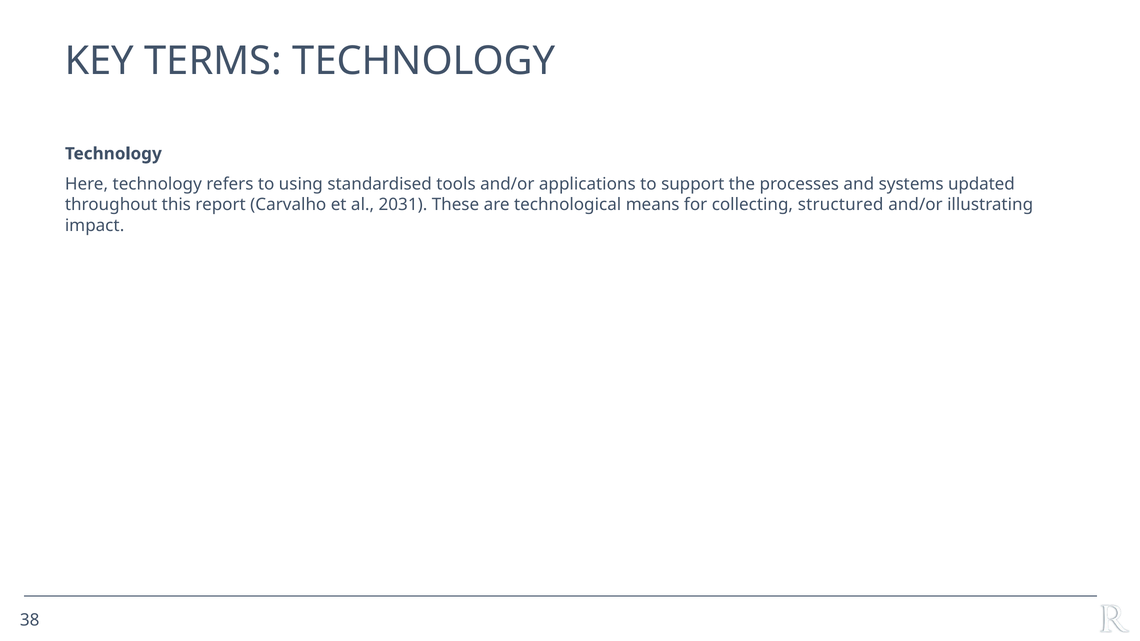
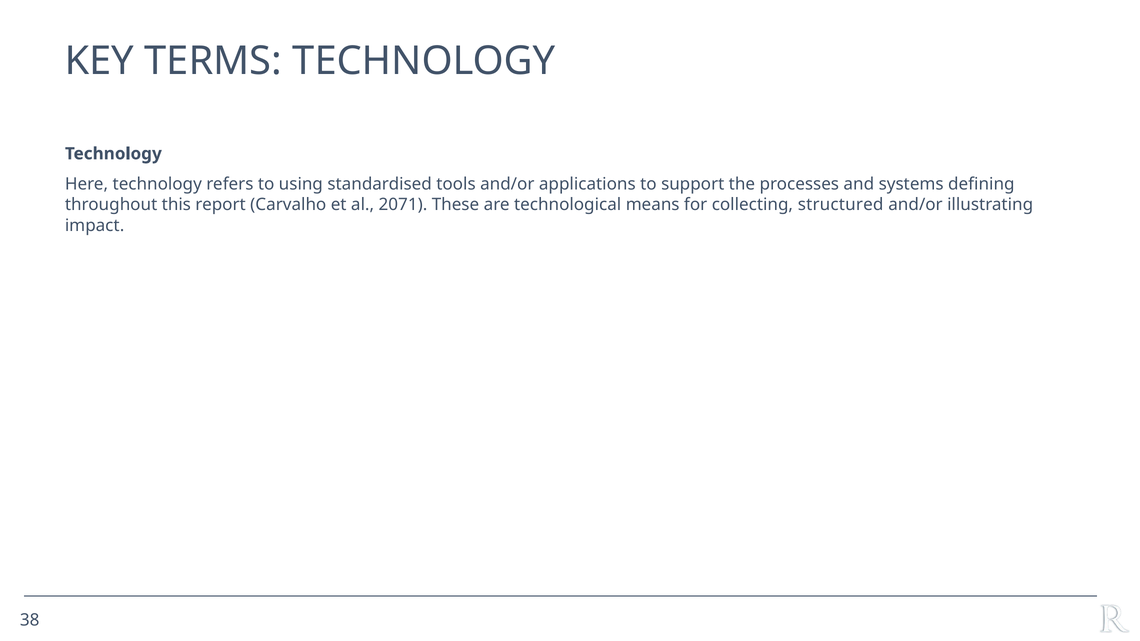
updated: updated -> defining (981, 184)
2031: 2031 -> 2071 (403, 205)
